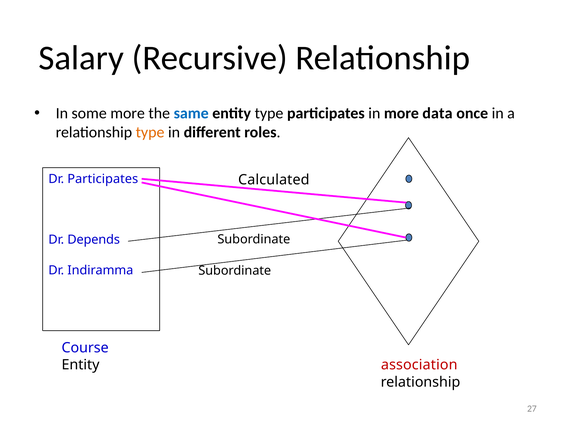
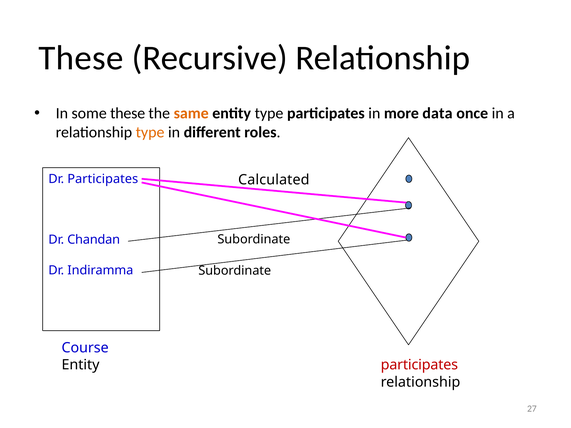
Salary: Salary -> These (81, 58)
some more: more -> these (128, 113)
same colour: blue -> orange (191, 113)
Depends: Depends -> Chandan (94, 240)
association: association -> participates (419, 365)
